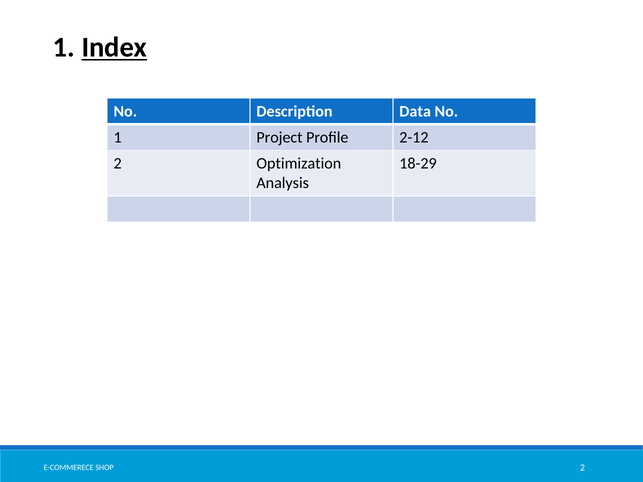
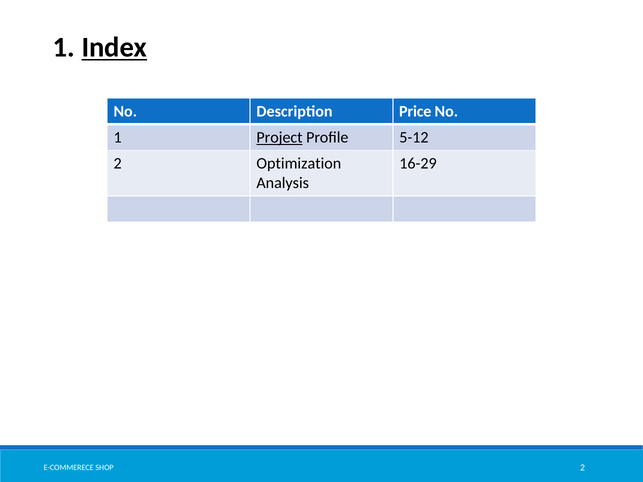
Data: Data -> Price (415, 111)
Project underline: none -> present (280, 138)
2-12: 2-12 -> 5-12 (414, 138)
18-29: 18-29 -> 16-29 (418, 164)
